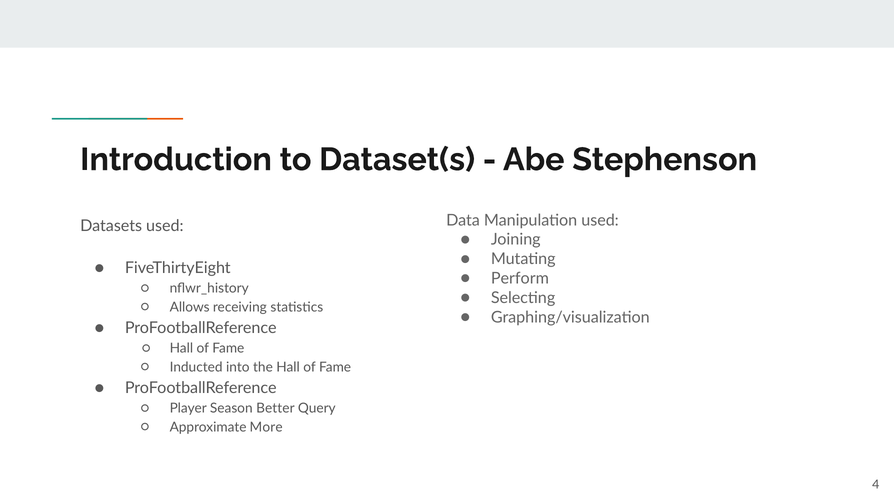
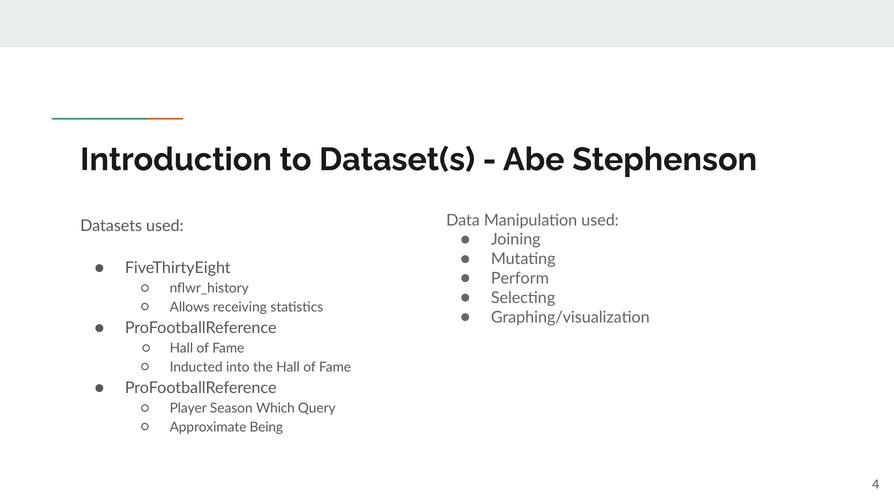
Better: Better -> Which (275, 408)
More: More -> Being (266, 427)
